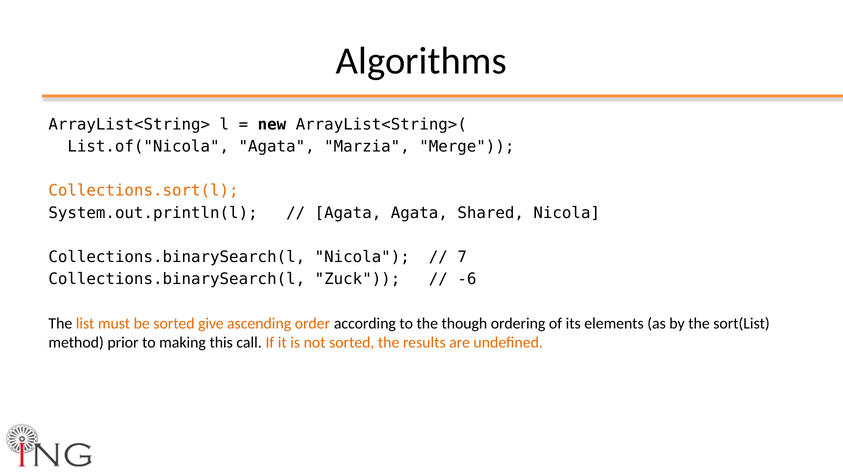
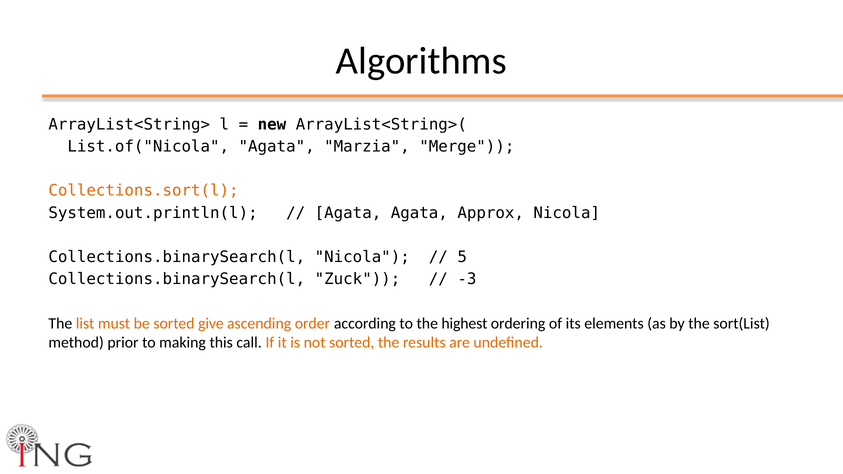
Shared: Shared -> Approx (491, 213)
7: 7 -> 5 (462, 257)
-6: -6 -> -3 (467, 279)
though: though -> highest (464, 324)
